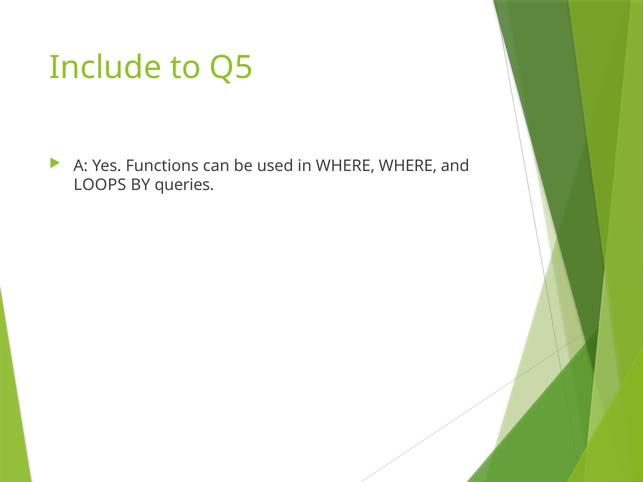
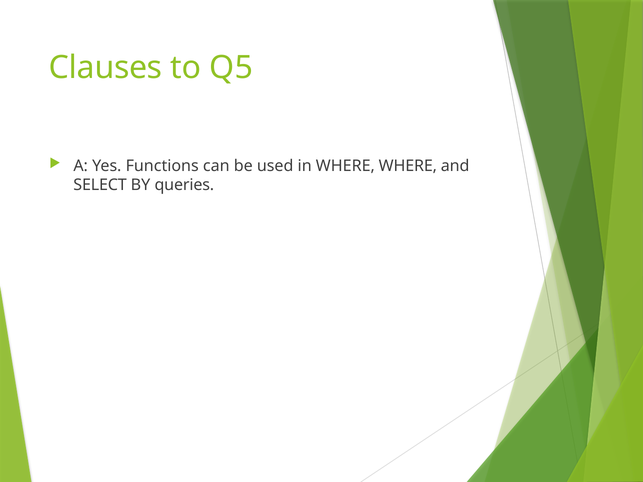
Include: Include -> Clauses (106, 68)
LOOPS: LOOPS -> SELECT (100, 185)
